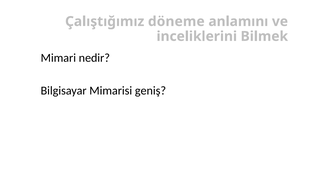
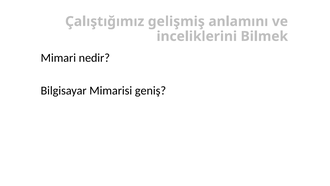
döneme: döneme -> gelişmiş (176, 21)
